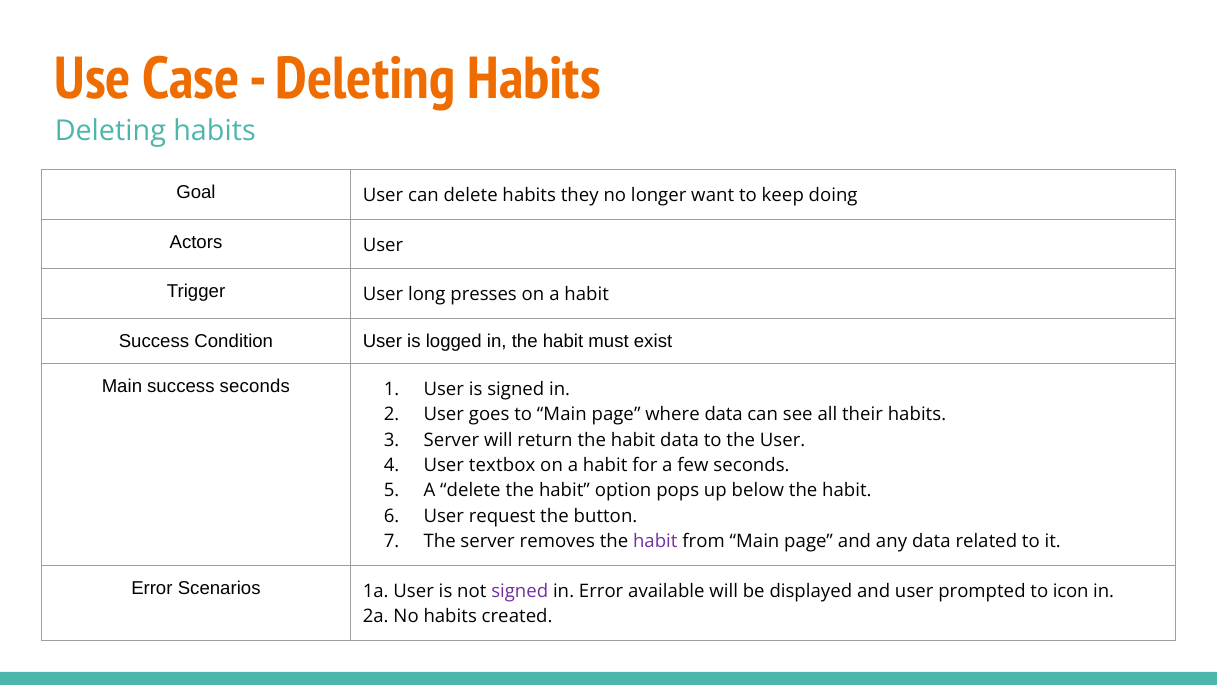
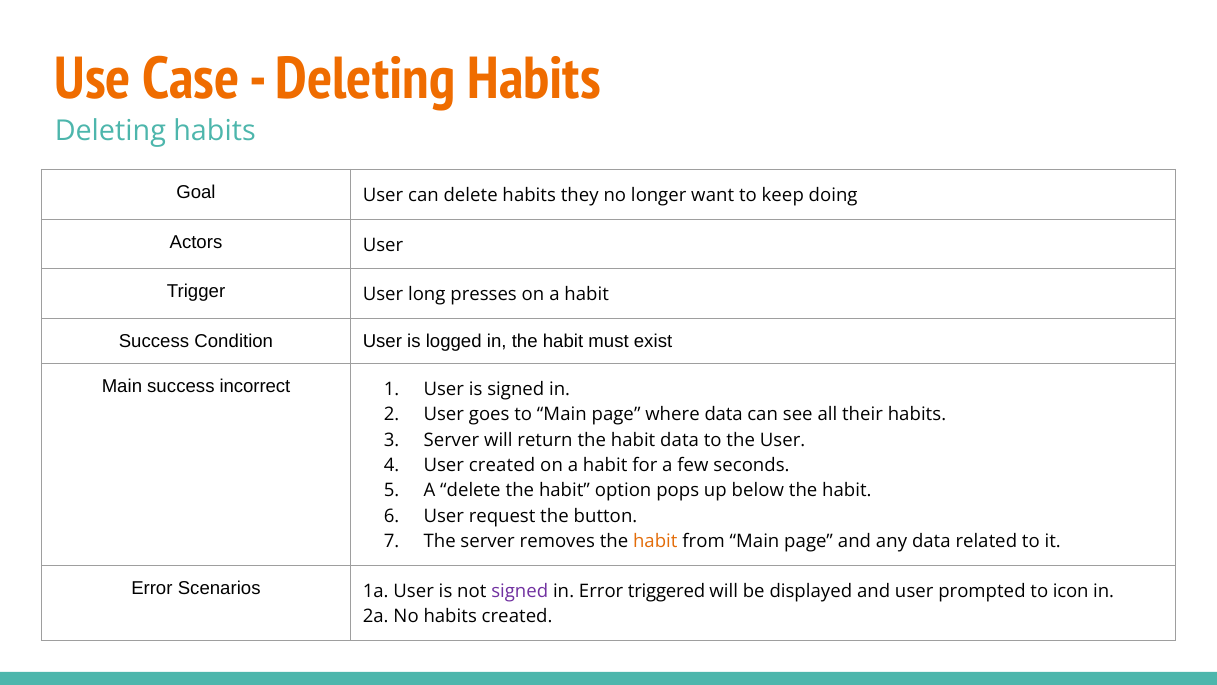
success seconds: seconds -> incorrect (255, 386)
User textbox: textbox -> created (502, 465)
habit colour: purple -> orange (655, 541)
available: available -> triggered (667, 591)
